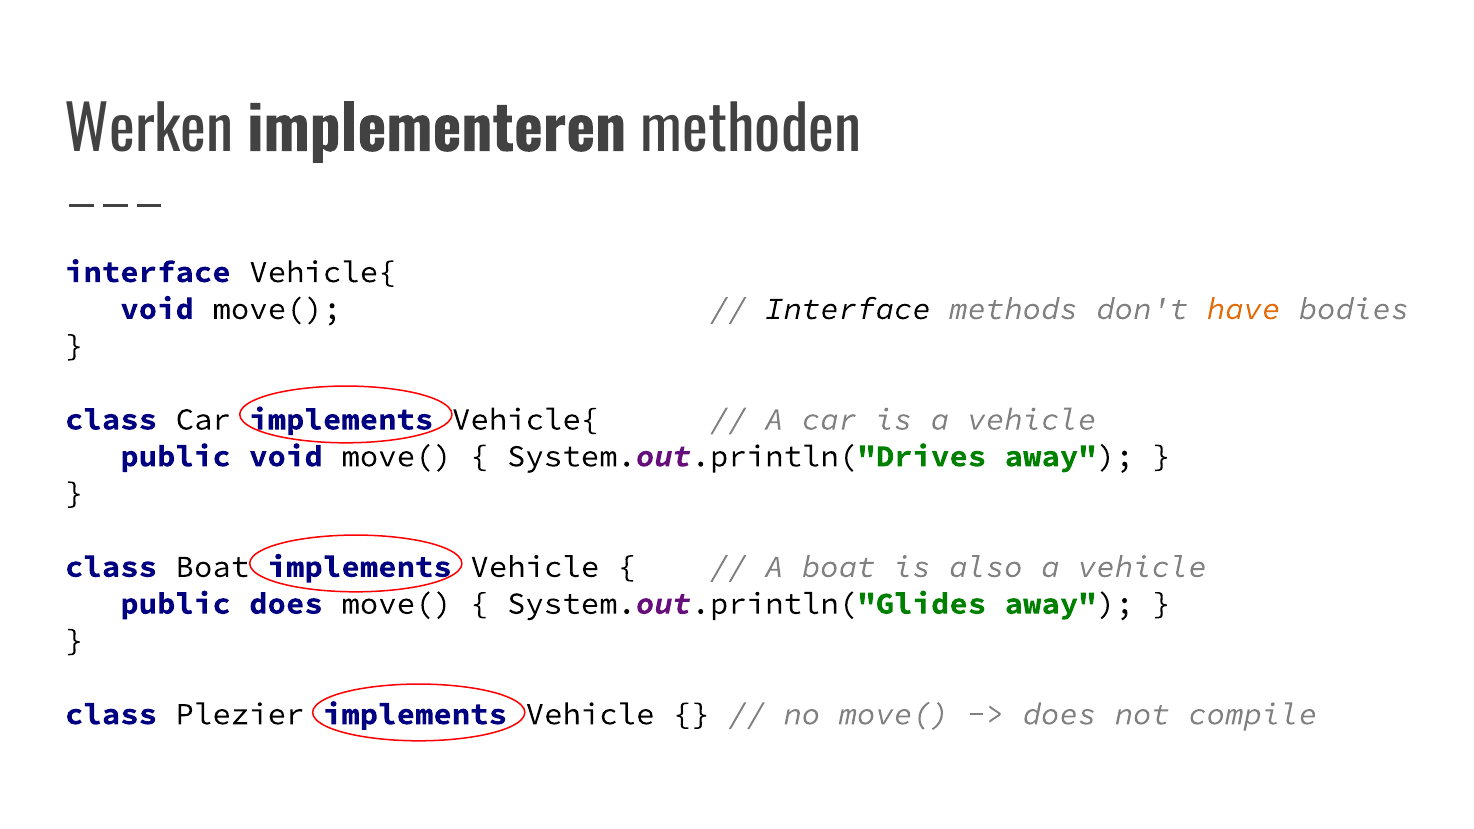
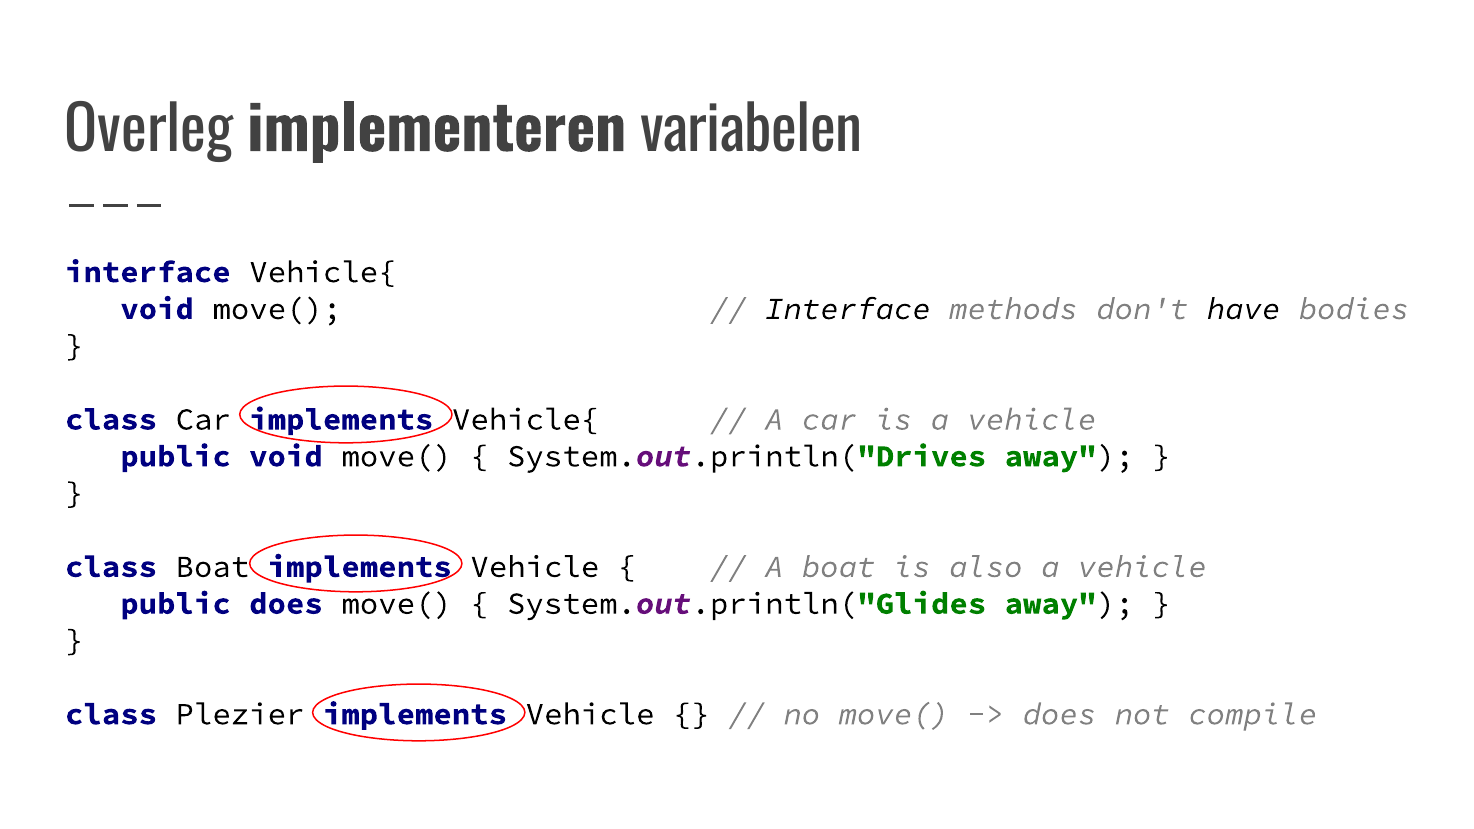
Werken: Werken -> Overleg (149, 131)
methoden: methoden -> variabelen (751, 131)
have colour: orange -> black (1244, 309)
